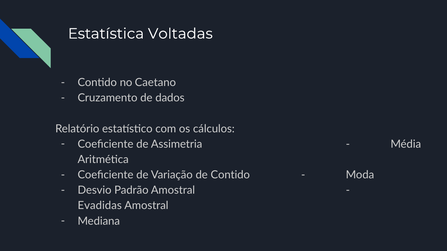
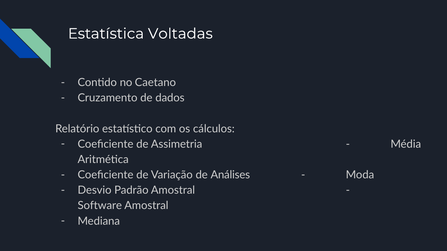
de Contido: Contido -> Análises (230, 175)
Evadidas: Evadidas -> Software (100, 206)
